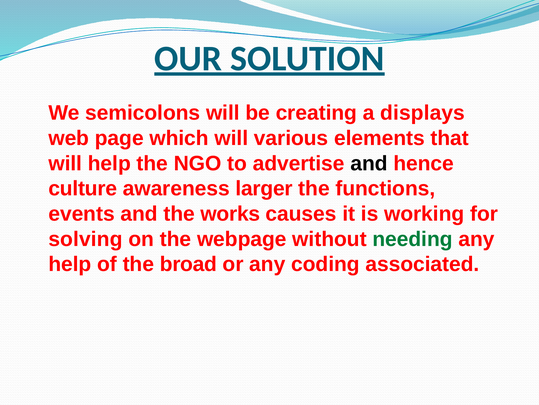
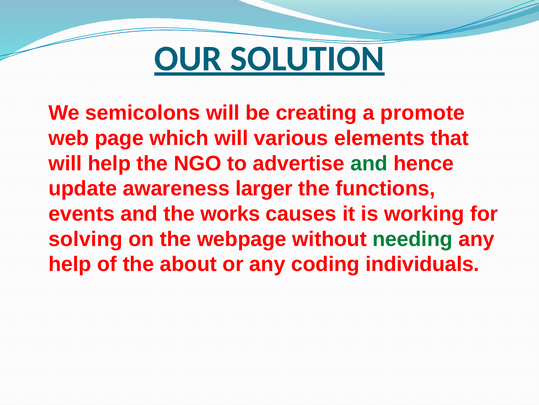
displays: displays -> promote (423, 113)
and colour: black -> green (369, 163)
culture: culture -> update (83, 188)
broad: broad -> about (188, 264)
associated: associated -> individuals (422, 264)
